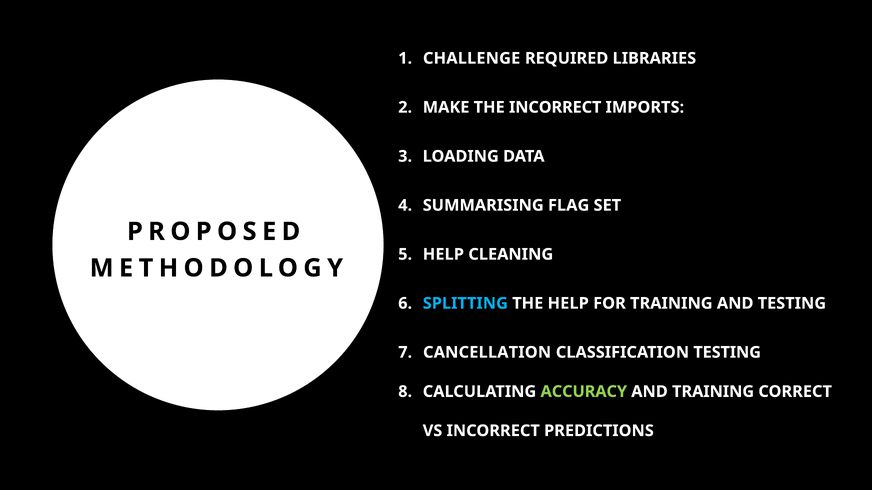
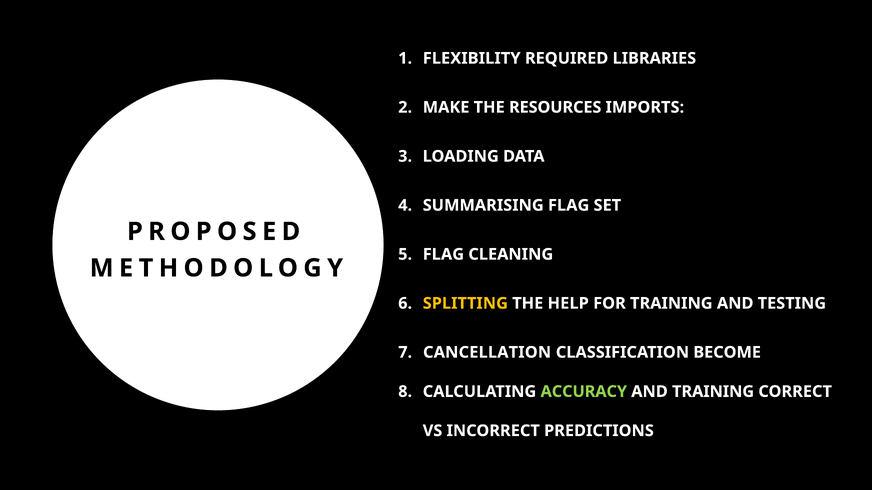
CHALLENGE: CHALLENGE -> FLEXIBILITY (472, 58)
THE INCORRECT: INCORRECT -> RESOURCES (555, 107)
HELP: HELP -> FLAG (443, 255)
SPLITTING colour: light blue -> yellow (465, 304)
CLASSIFICATION TESTING: TESTING -> BECOME (727, 353)
